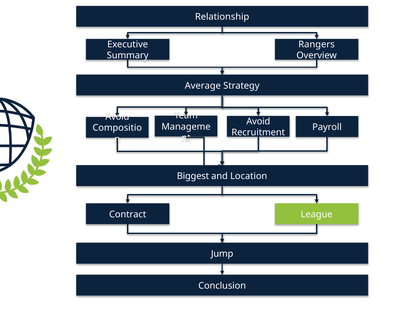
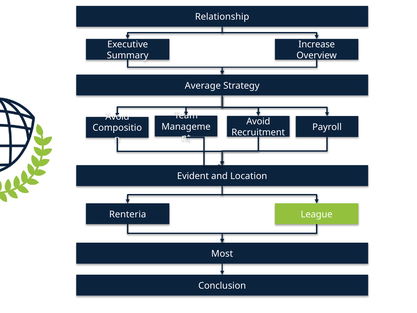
Rangers: Rangers -> Increase (317, 44)
Biggest: Biggest -> Evident (193, 176)
Contract: Contract -> Renteria (128, 214)
Jump: Jump -> Most (222, 254)
